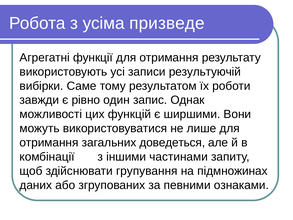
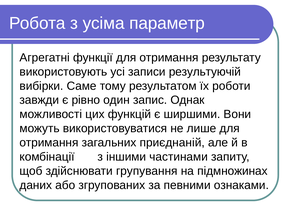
призведе: призведе -> параметр (167, 23)
доведеться: доведеться -> приєднаній (172, 142)
